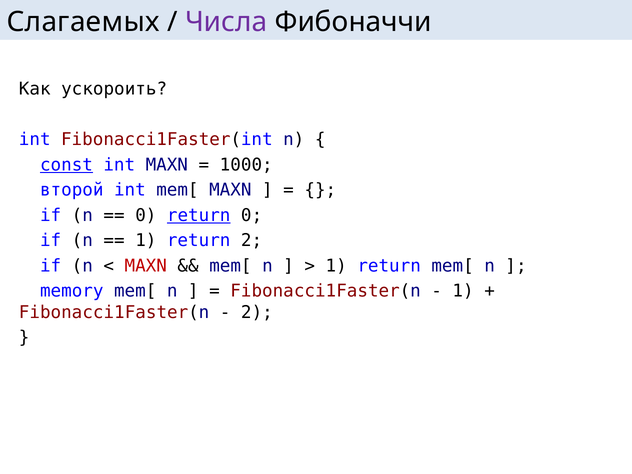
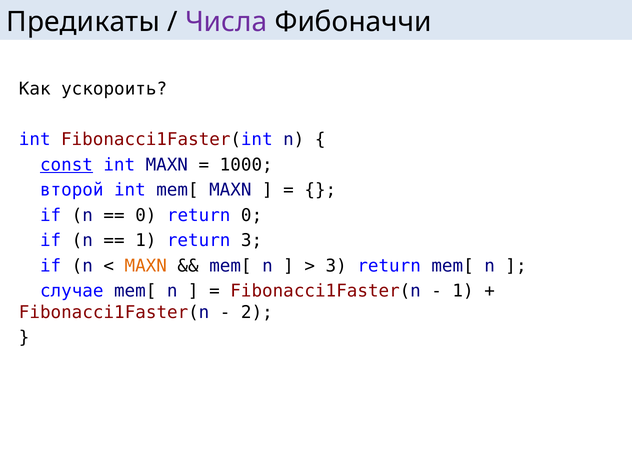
Слагаемых: Слагаемых -> Предикаты (83, 22)
return underline: present -> none (199, 215)
return 2: 2 -> 3 (252, 241)
MAXN colour: red -> orange (146, 266)
1: 1 -> 3 (336, 266)
memory: memory -> случае (72, 291)
